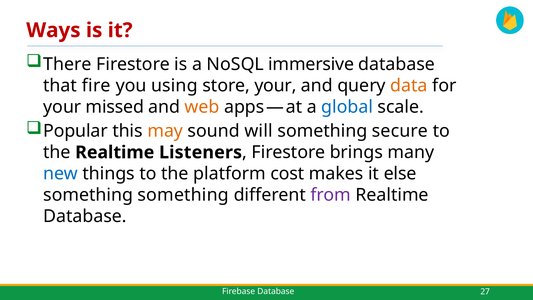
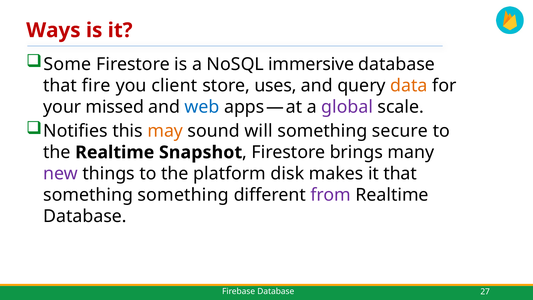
There: There -> Some (67, 64)
using: using -> client (174, 86)
store your: your -> uses (275, 86)
web colour: orange -> blue (202, 107)
global colour: blue -> purple (347, 107)
Popular: Popular -> Notifies (75, 131)
Listeners: Listeners -> Snapshot (201, 152)
new colour: blue -> purple (61, 174)
cost: cost -> disk (287, 174)
it else: else -> that (400, 174)
